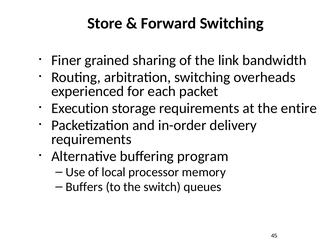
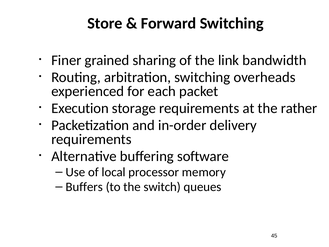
entire: entire -> rather (299, 108)
program: program -> software (203, 156)
